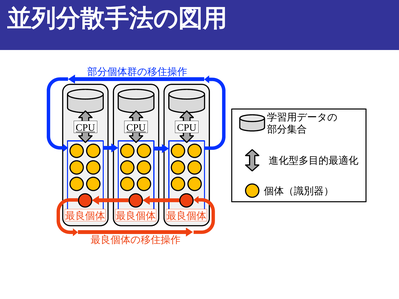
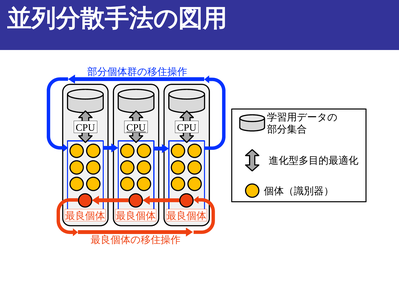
CPU underline: present -> none (85, 128)
